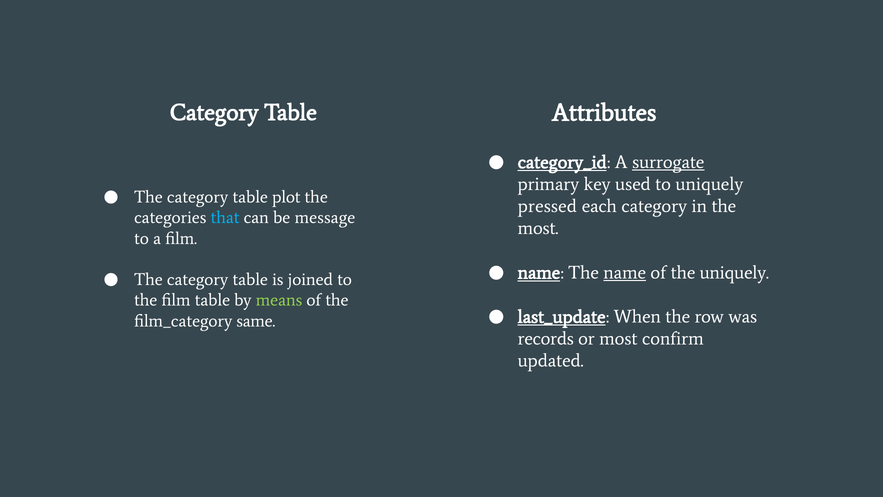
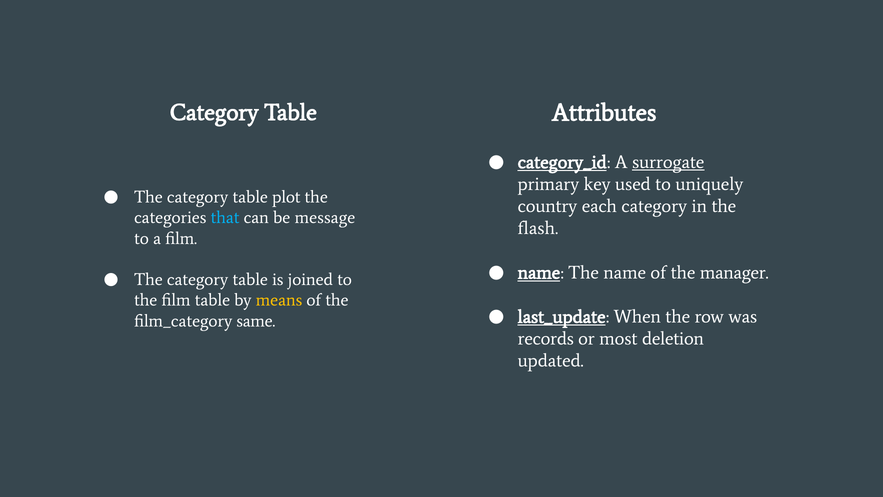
pressed: pressed -> country (547, 206)
most: most -> flash (538, 228)
name underline: present -> none (625, 272)
the uniquely: uniquely -> manager (734, 272)
means colour: light green -> yellow (279, 300)
confirm: confirm -> deletion (673, 339)
